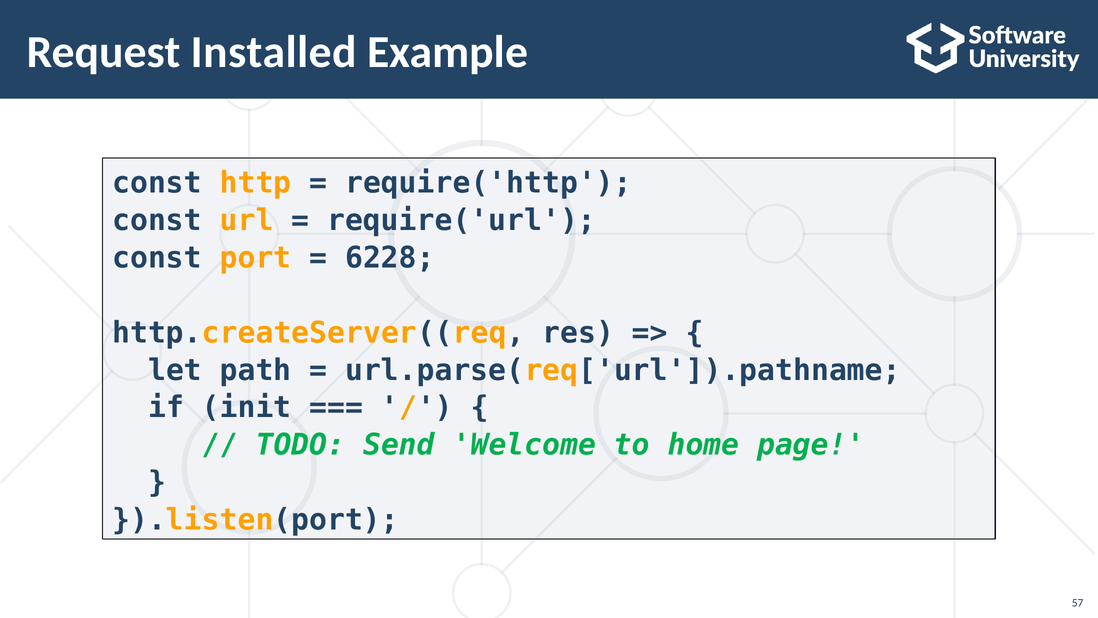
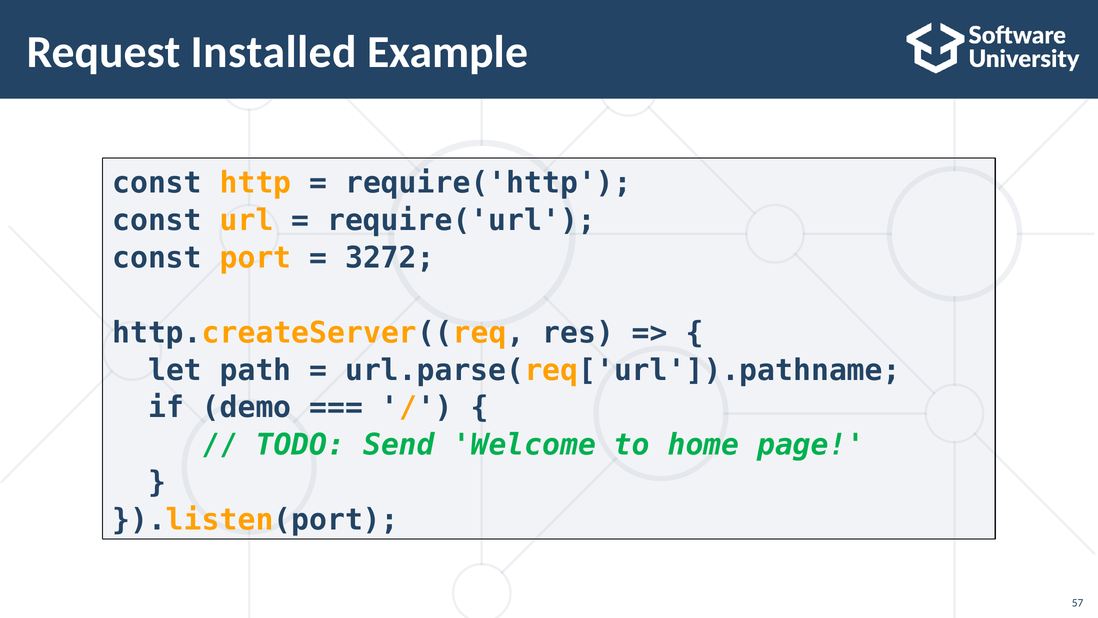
6228: 6228 -> 3272 (390, 258)
init: init -> demo (247, 407)
